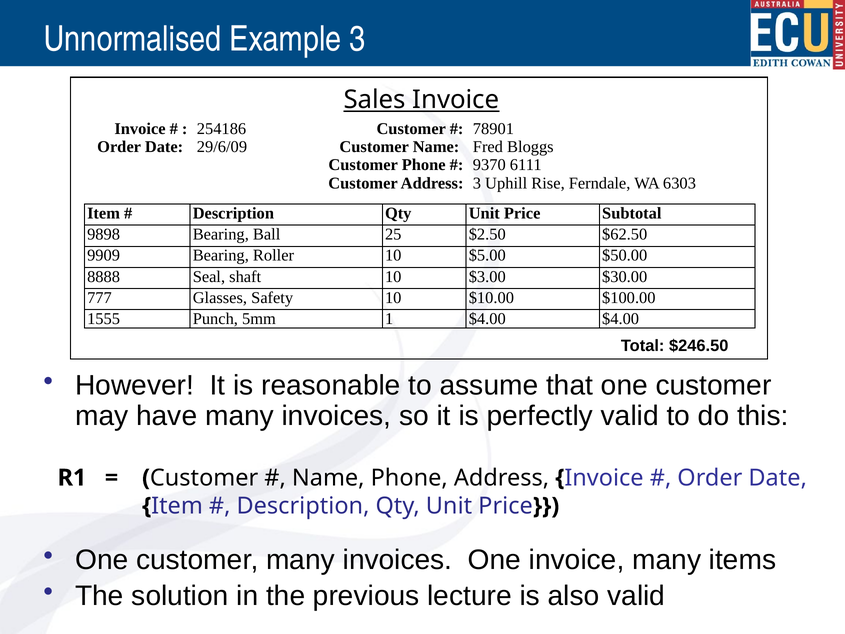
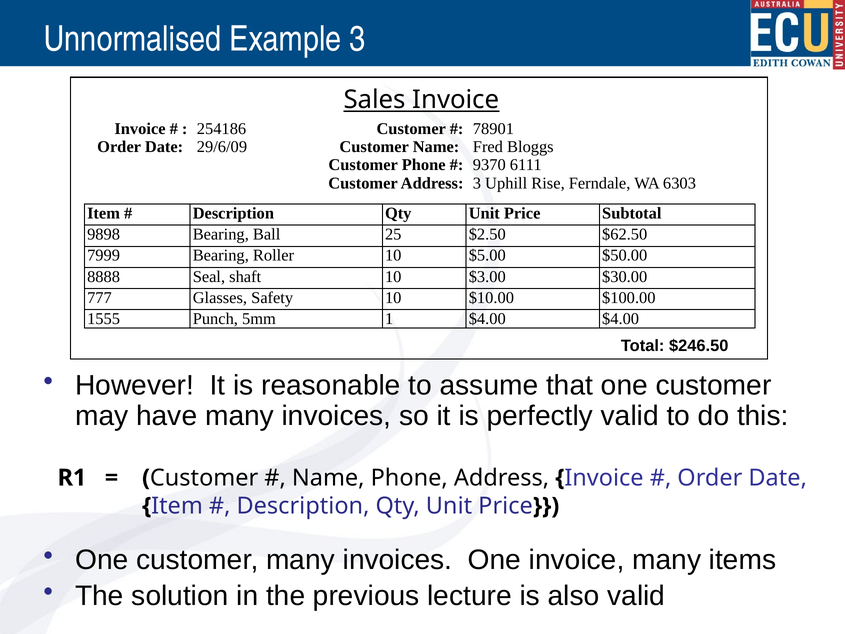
9909: 9909 -> 7999 (104, 255)
